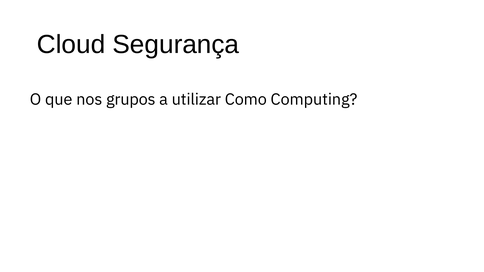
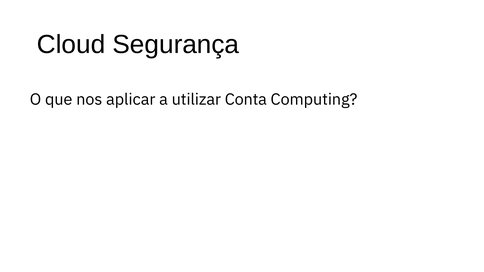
grupos: grupos -> aplicar (131, 99)
Como: Como -> Conta (246, 99)
